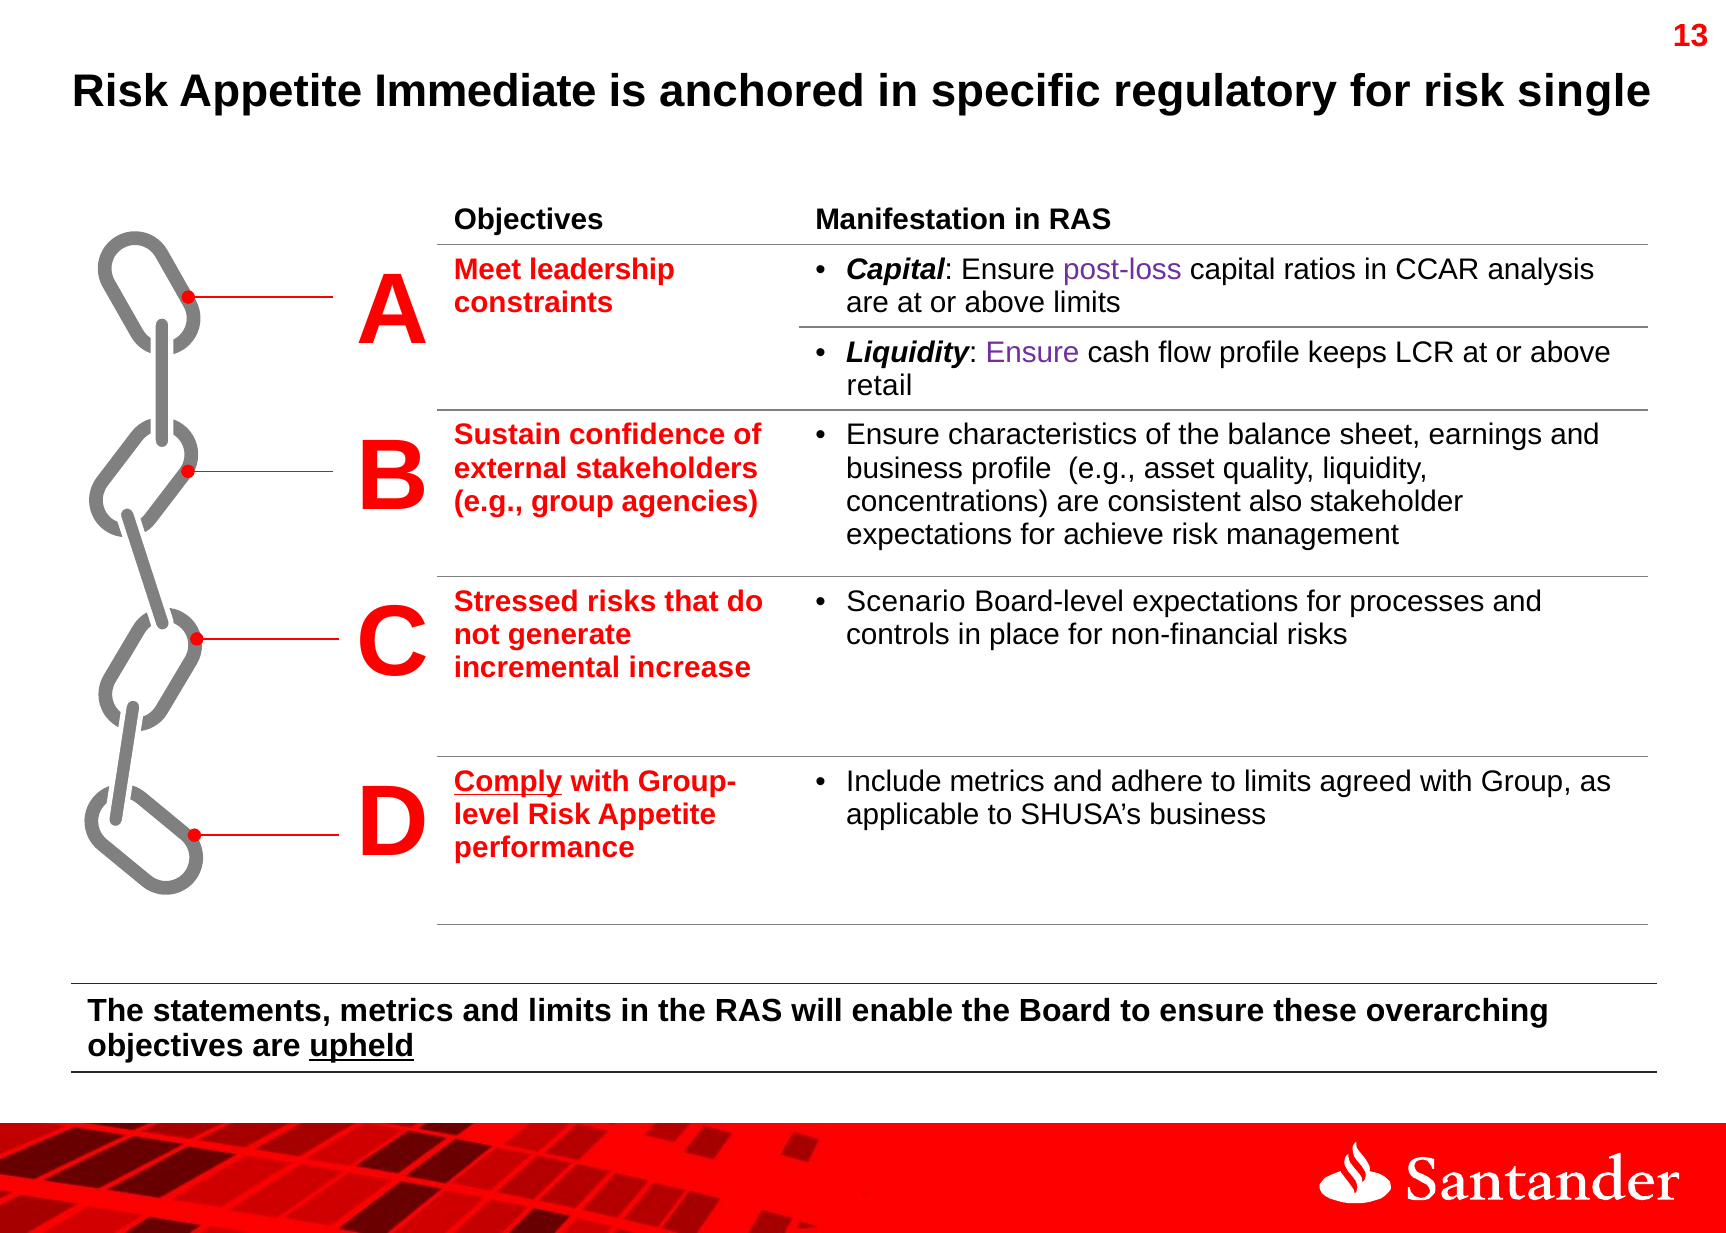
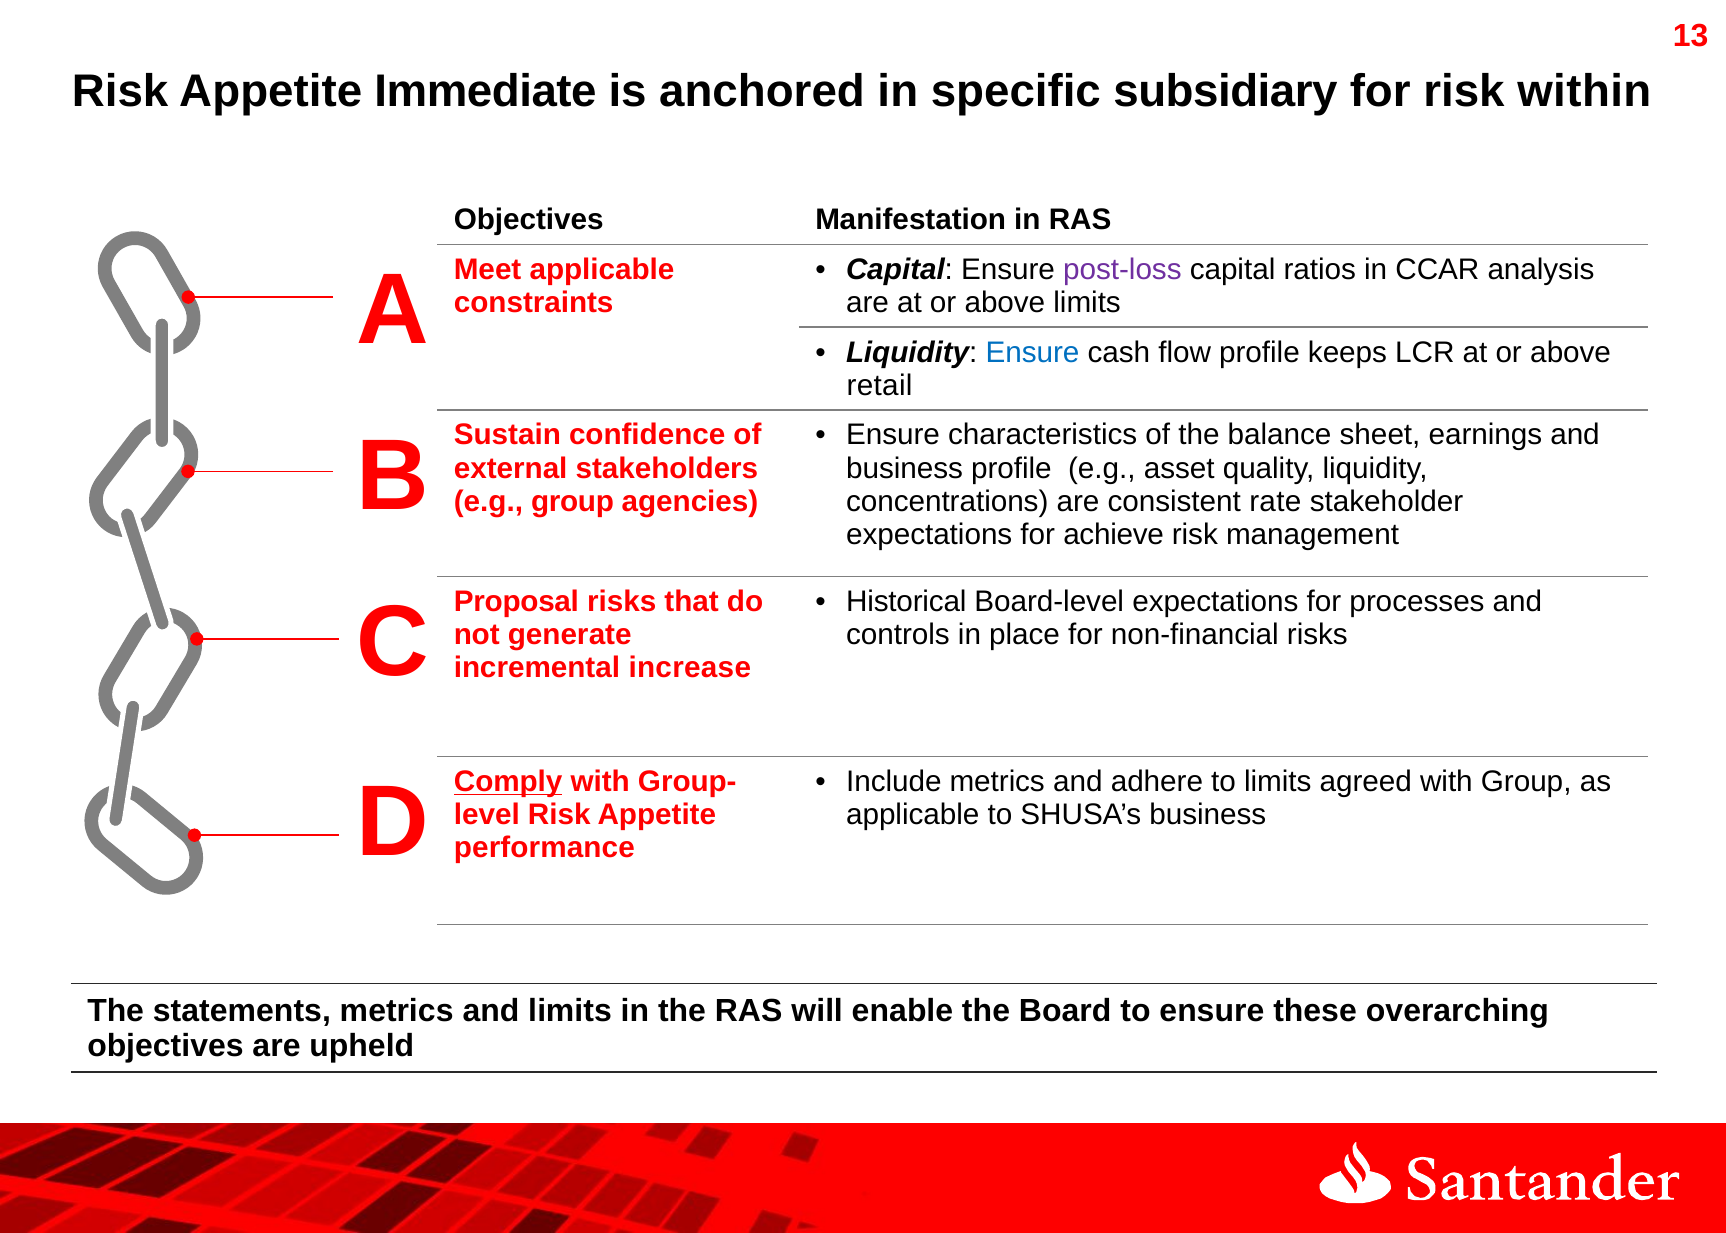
regulatory: regulatory -> subsidiary (1225, 91)
single: single -> within (1584, 91)
Meet leadership: leadership -> applicable (602, 270)
Ensure colour: purple -> blue (1033, 352)
also: also -> rate (1275, 501)
Scenario: Scenario -> Historical (906, 602)
Stressed: Stressed -> Proposal (516, 602)
upheld underline: present -> none (362, 1046)
